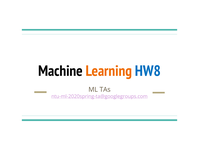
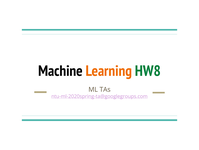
HW8 colour: blue -> green (148, 71)
